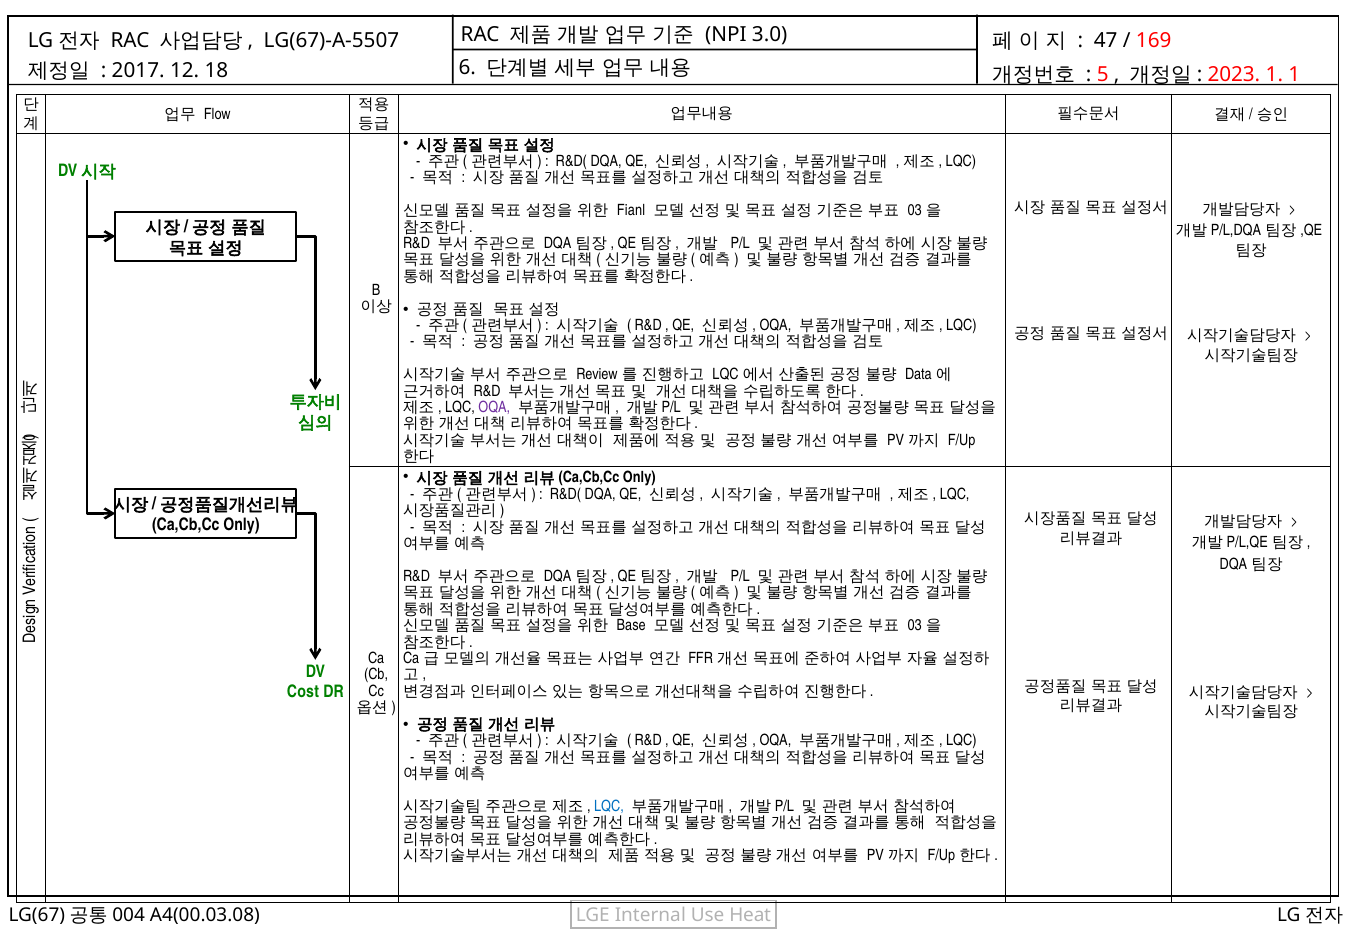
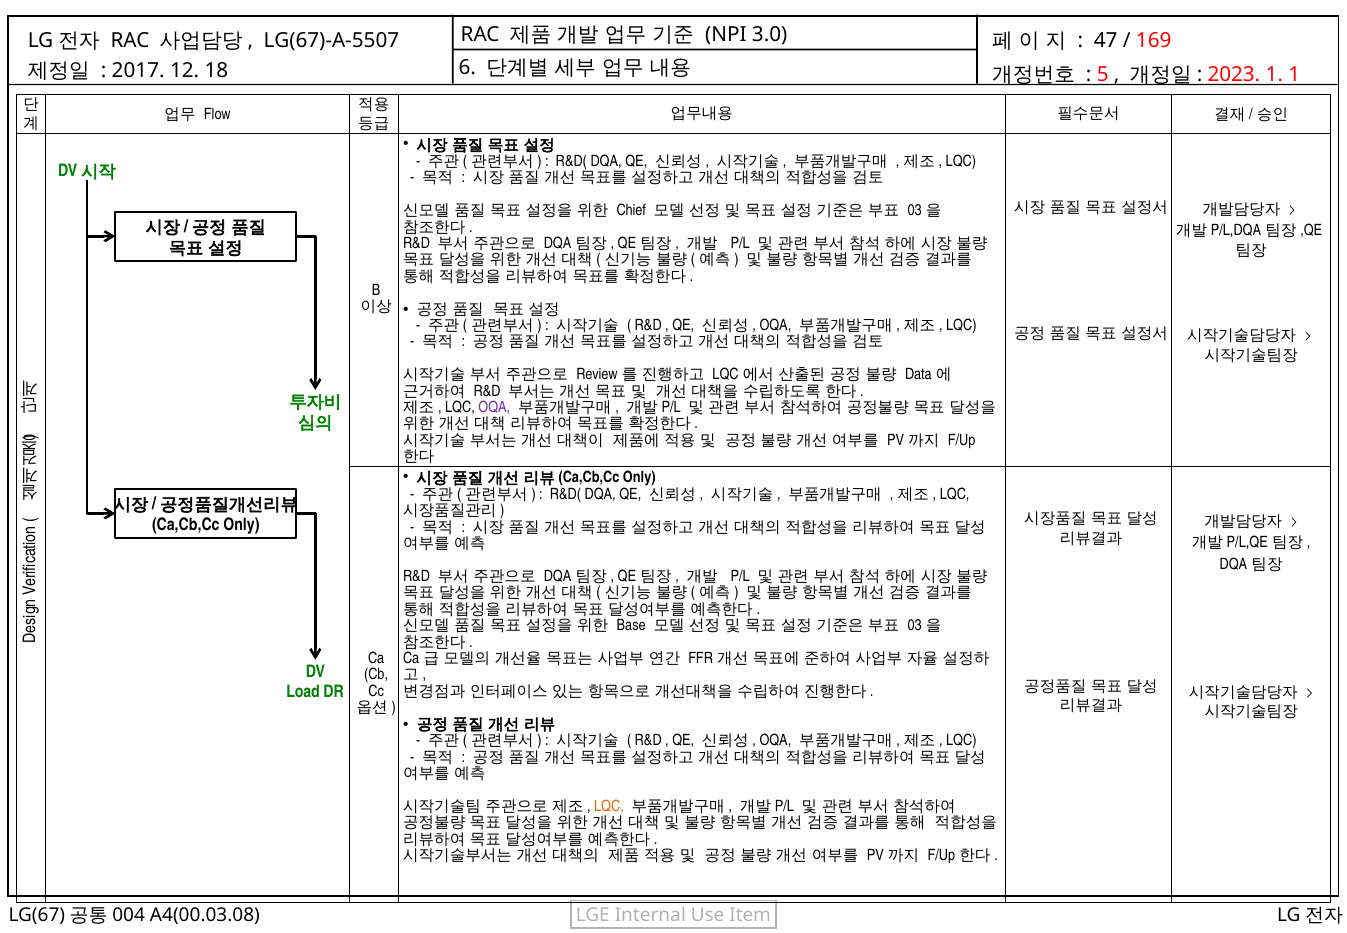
Fianl: Fianl -> Chief (631, 210)
Cost: Cost -> Load (303, 692)
LQC colour: blue -> orange (609, 806)
Heat: Heat -> Item (750, 915)
